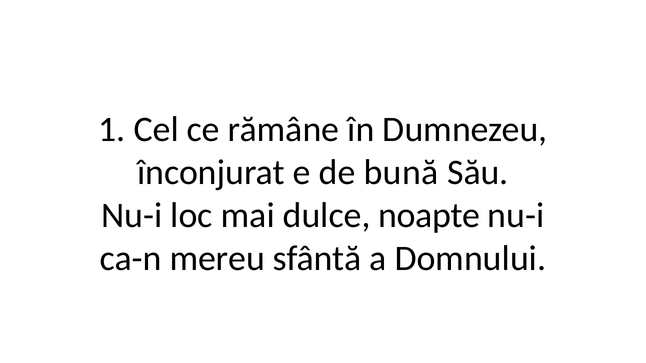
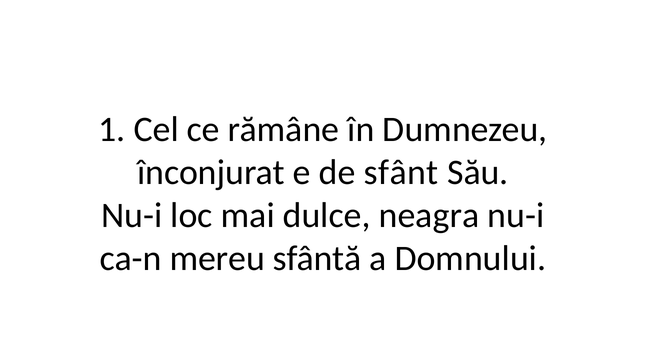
bună: bună -> sfânt (401, 172)
noapte: noapte -> neagra (429, 215)
